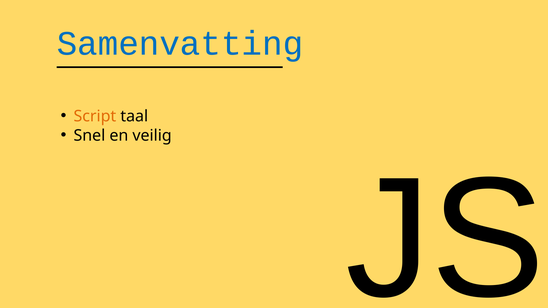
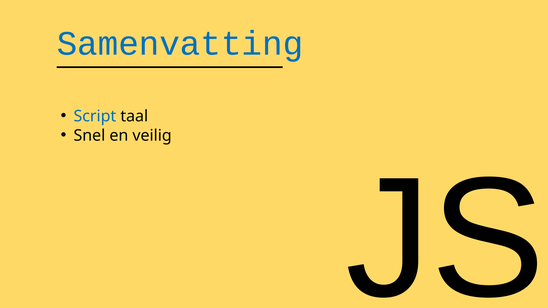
Script colour: orange -> blue (95, 116)
